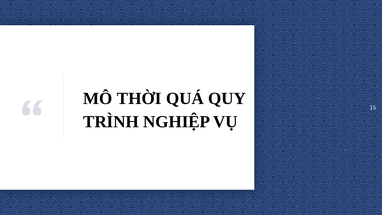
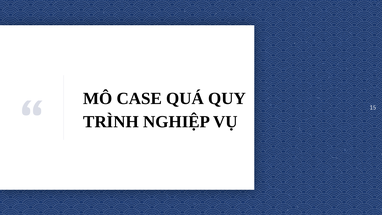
THỜI: THỜI -> CASE (139, 98)
